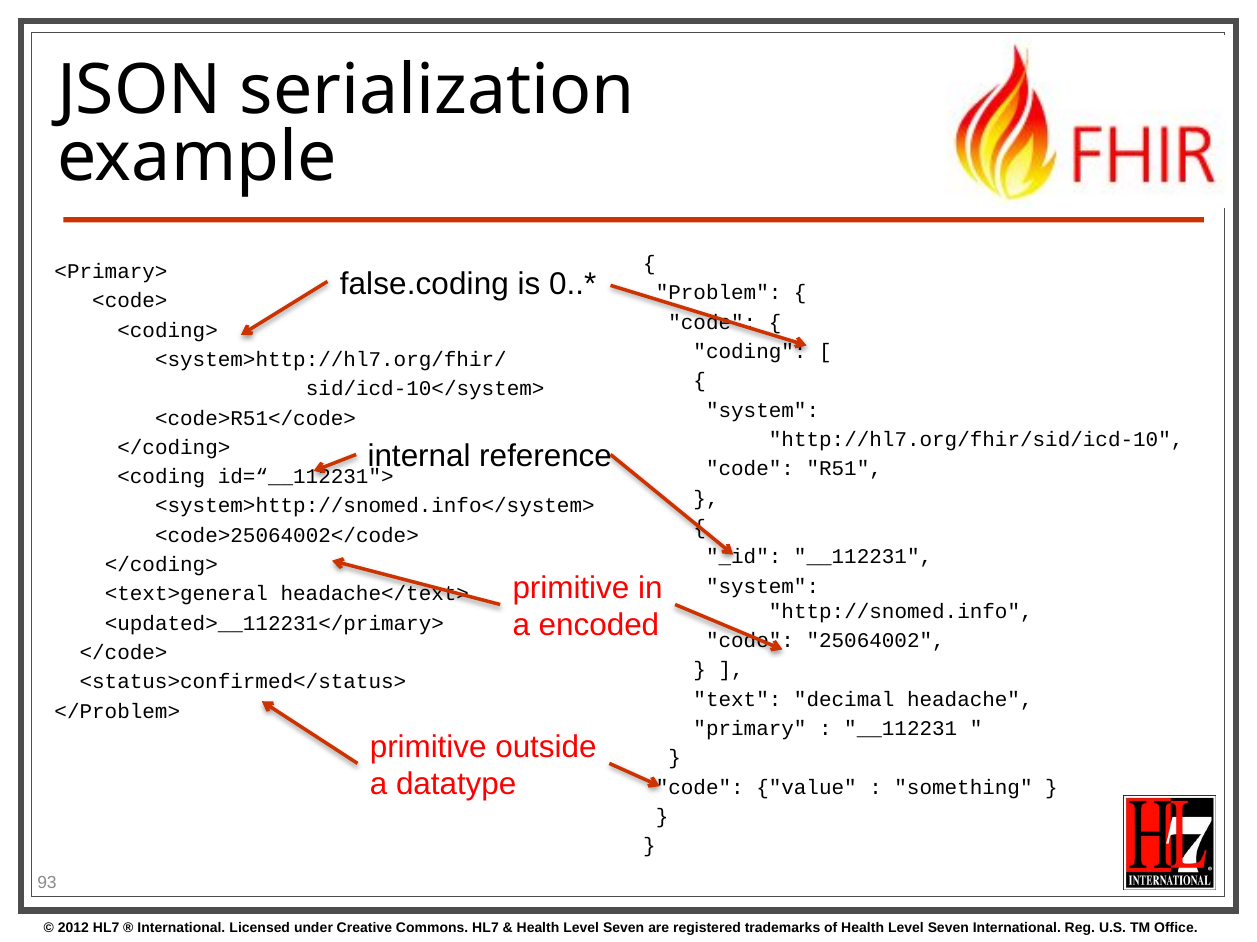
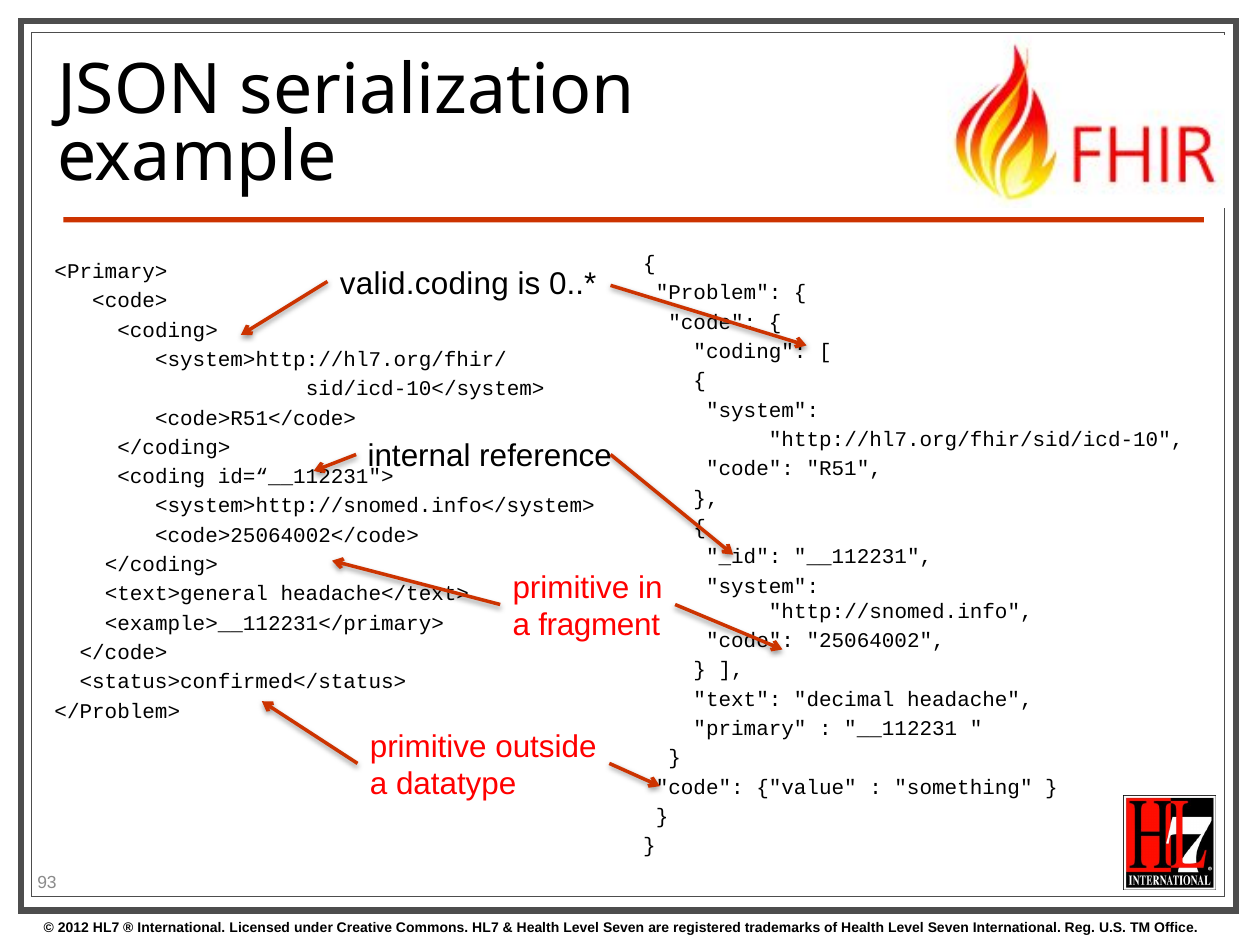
false.coding: false.coding -> valid.coding (424, 284)
encoded: encoded -> fragment (599, 626)
<updated>__112231</primary>: <updated>__112231</primary> -> <example>__112231</primary> (274, 624)
